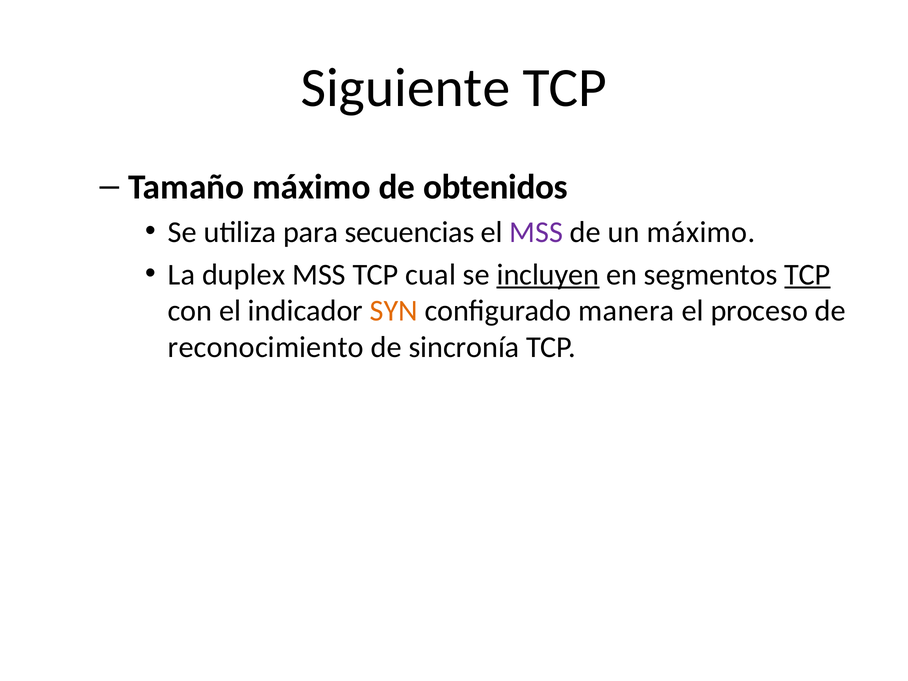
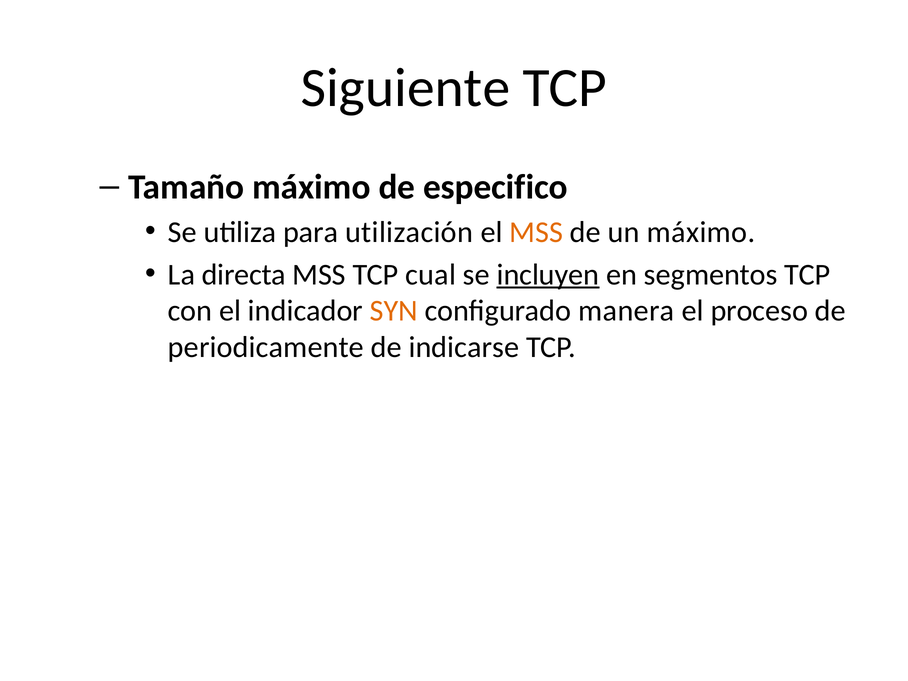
obtenidos: obtenidos -> especifico (495, 187)
secuencias: secuencias -> utilización (409, 232)
MSS colour: purple -> orange (536, 232)
duplex: duplex -> directa (244, 275)
TCP underline: present -> none (807, 275)
reconocimiento: reconocimiento -> periodicamente (266, 347)
sincronía: sincronía -> indicarse (464, 347)
